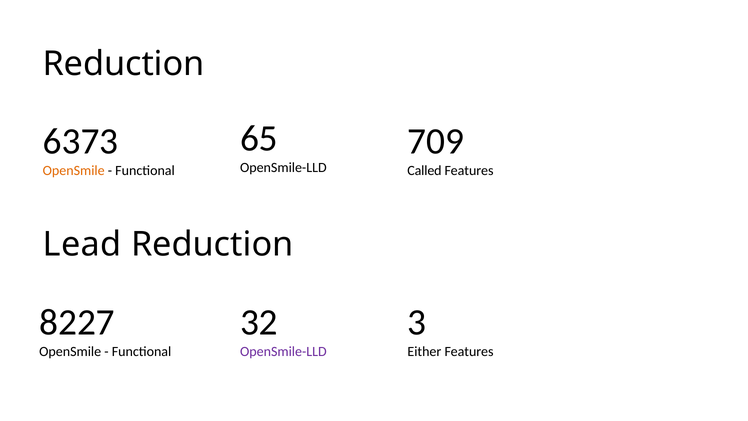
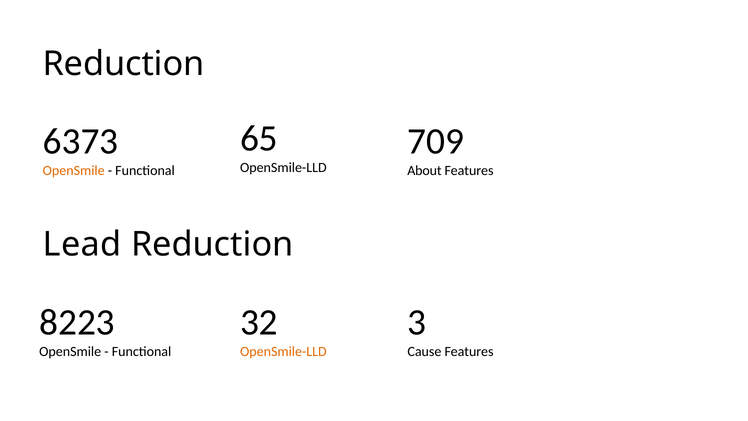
Called: Called -> About (424, 170)
8227: 8227 -> 8223 (77, 322)
OpenSmile-LLD colour: purple -> orange (283, 352)
Either: Either -> Cause (424, 352)
